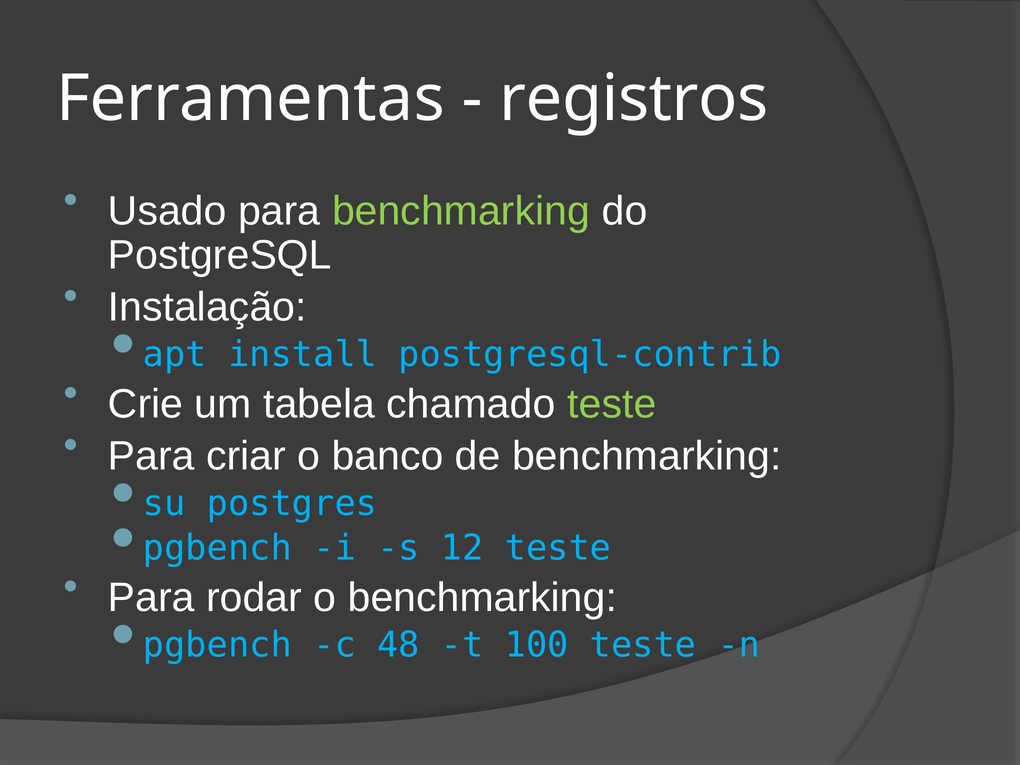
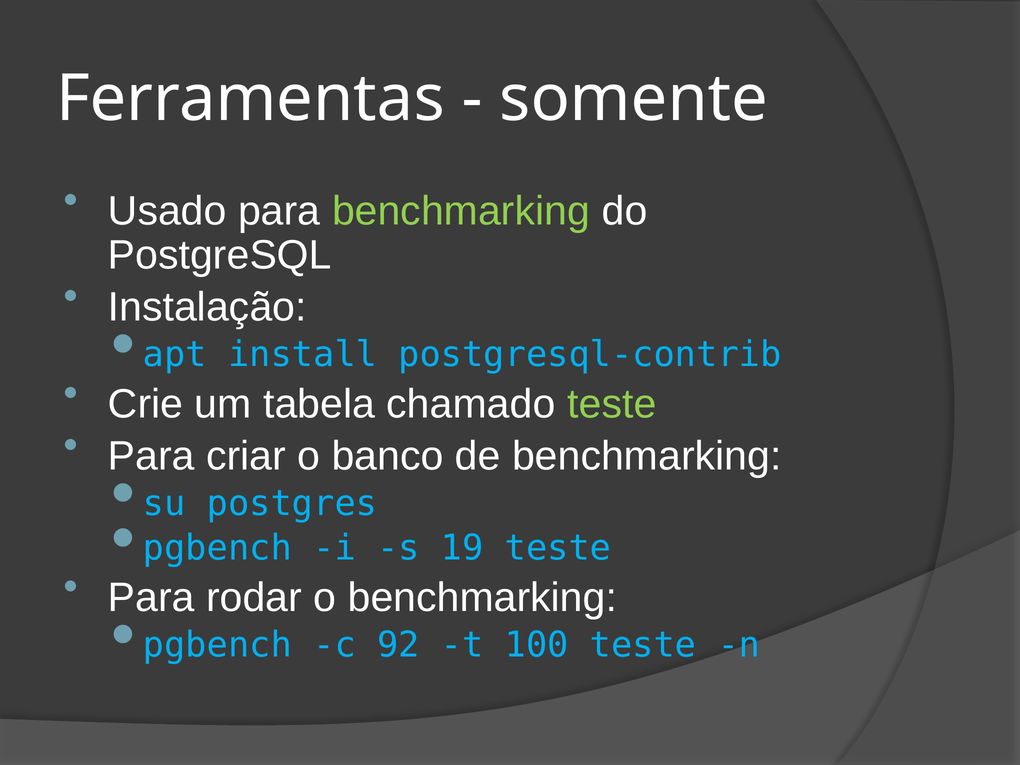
registros: registros -> somente (634, 99)
12: 12 -> 19 (462, 548)
48: 48 -> 92 (398, 645)
